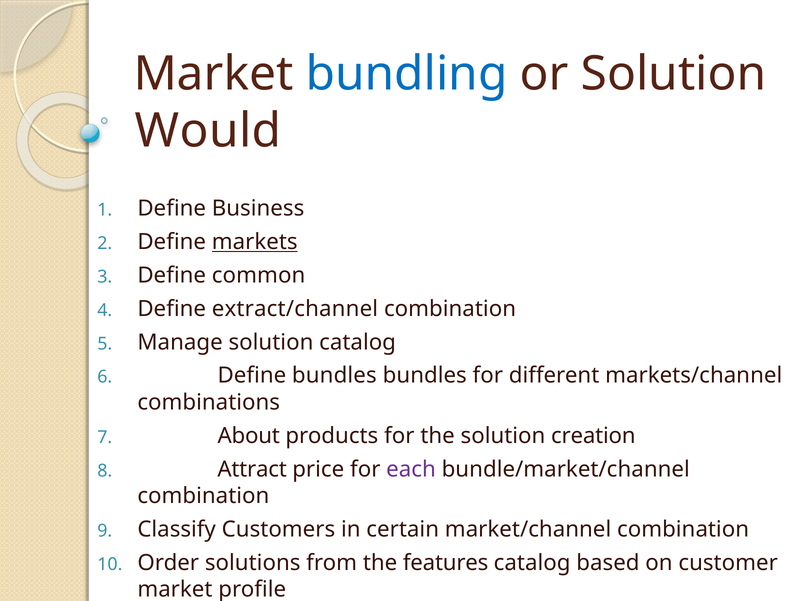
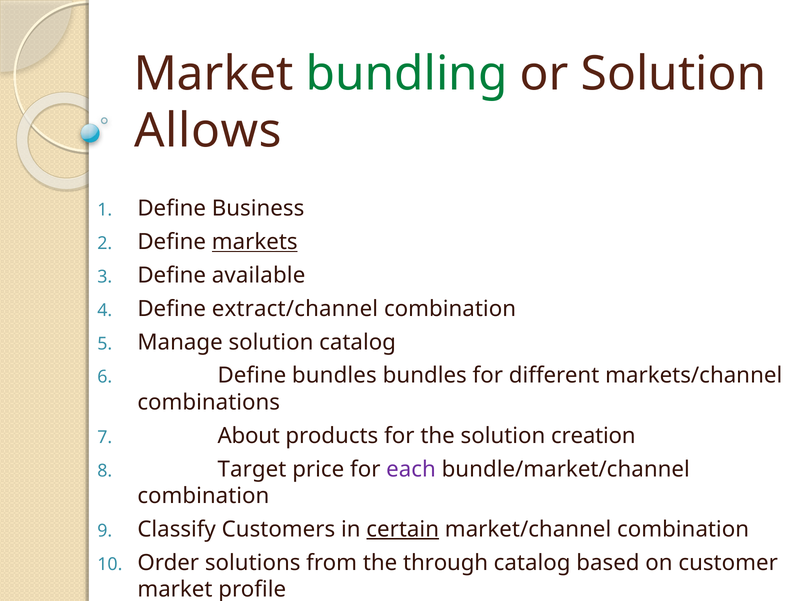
bundling colour: blue -> green (407, 74)
Would: Would -> Allows (208, 131)
common: common -> available (259, 276)
Attract: Attract -> Target (252, 470)
certain underline: none -> present (403, 530)
features: features -> through (446, 563)
